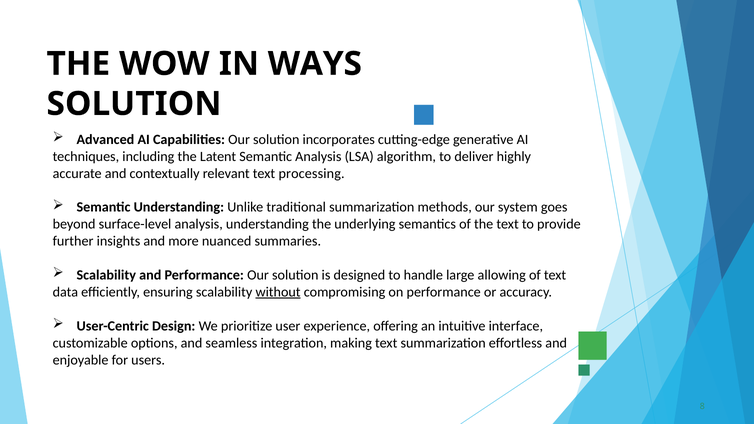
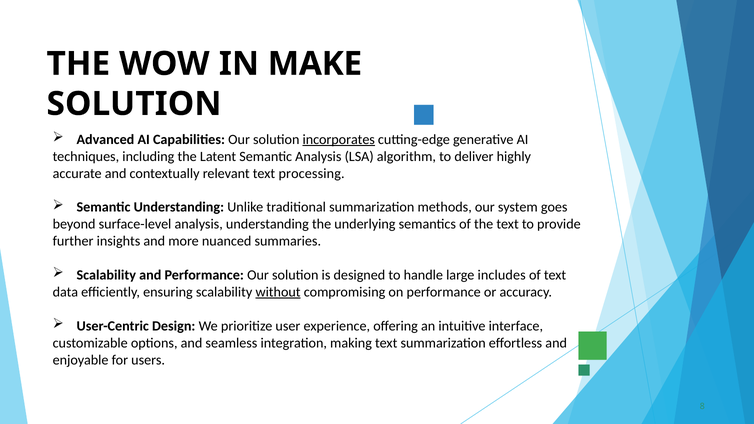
WAYS: WAYS -> MAKE (315, 64)
incorporates underline: none -> present (339, 139)
allowing: allowing -> includes (502, 275)
